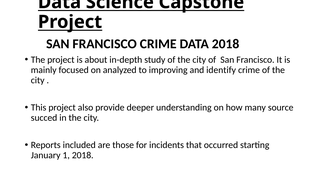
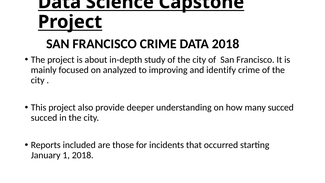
many source: source -> succed (281, 107)
